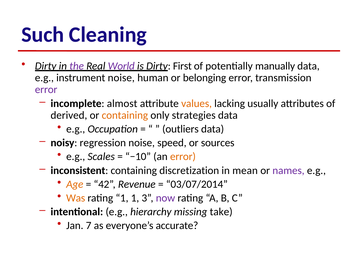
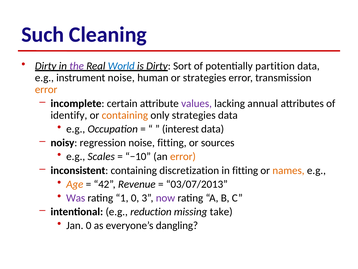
World colour: purple -> blue (121, 66)
First: First -> Sort (182, 66)
manually: manually -> partition (275, 66)
or belonging: belonging -> strategies (205, 78)
error colour: purple -> orange (46, 89)
almost: almost -> certain (122, 103)
values colour: orange -> purple (197, 103)
usually: usually -> annual (263, 103)
derived: derived -> identify (69, 115)
outliers: outliers -> interest (180, 129)
noise speed: speed -> fitting (172, 143)
in mean: mean -> fitting (245, 170)
names colour: purple -> orange (288, 170)
03/07/2014: 03/07/2014 -> 03/07/2013 (197, 184)
Was colour: orange -> purple (76, 198)
1 1: 1 -> 0 (135, 198)
hierarchy: hierarchy -> reduction (151, 211)
Jan 7: 7 -> 0 (89, 225)
accurate: accurate -> dangling (177, 225)
